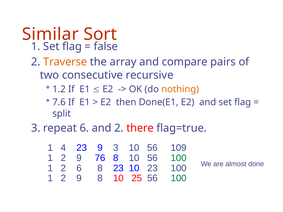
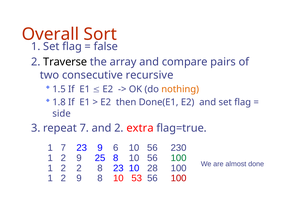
Similar: Similar -> Overall (50, 34)
Traverse colour: orange -> black (65, 62)
1.2: 1.2 -> 1.5 (59, 89)
7.6: 7.6 -> 1.8 (59, 102)
split: split -> side (62, 114)
repeat 6: 6 -> 7 (84, 128)
there: there -> extra (140, 128)
1 4: 4 -> 7 (63, 148)
9 3: 3 -> 6 (116, 148)
109: 109 -> 230 (179, 148)
76: 76 -> 25 (100, 158)
2 6: 6 -> 2 (79, 168)
10 23: 23 -> 28 (152, 168)
25: 25 -> 53 (137, 178)
100 colour: green -> red (179, 178)
